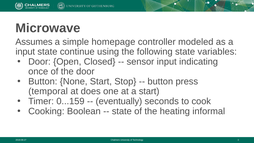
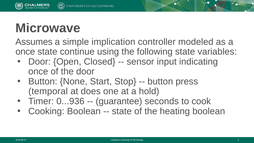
homepage: homepage -> implication (113, 42)
input: input -> once (25, 52)
a start: start -> hold (149, 91)
0...159: 0...159 -> 0...936 (70, 101)
eventually: eventually -> guarantee (119, 101)
heating informal: informal -> boolean (209, 111)
